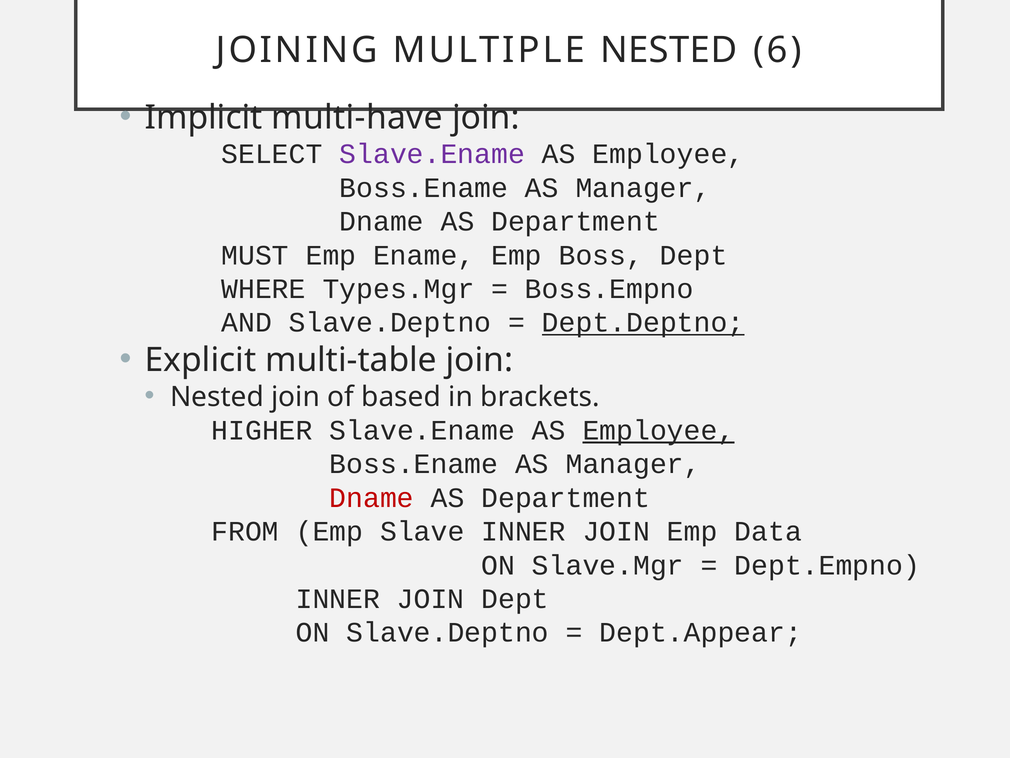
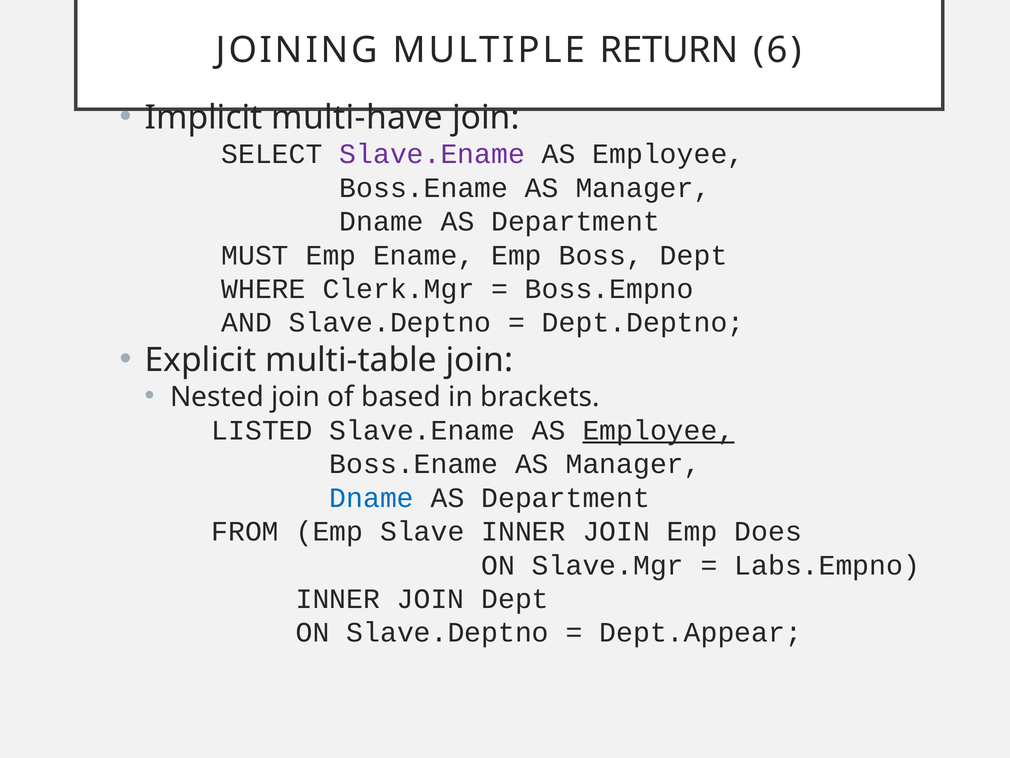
MULTIPLE NESTED: NESTED -> RETURN (669, 50)
Types.Mgr: Types.Mgr -> Clerk.Mgr (398, 289)
Dept.Deptno underline: present -> none (643, 322)
HIGHER: HIGHER -> LISTED (262, 430)
Dname colour: red -> blue (372, 498)
Data: Data -> Does (768, 531)
Dept.Empno: Dept.Empno -> Labs.Empno (827, 565)
